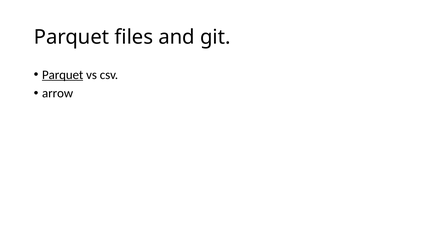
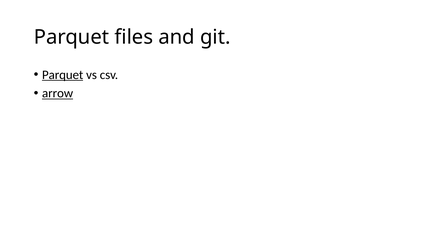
arrow underline: none -> present (58, 93)
